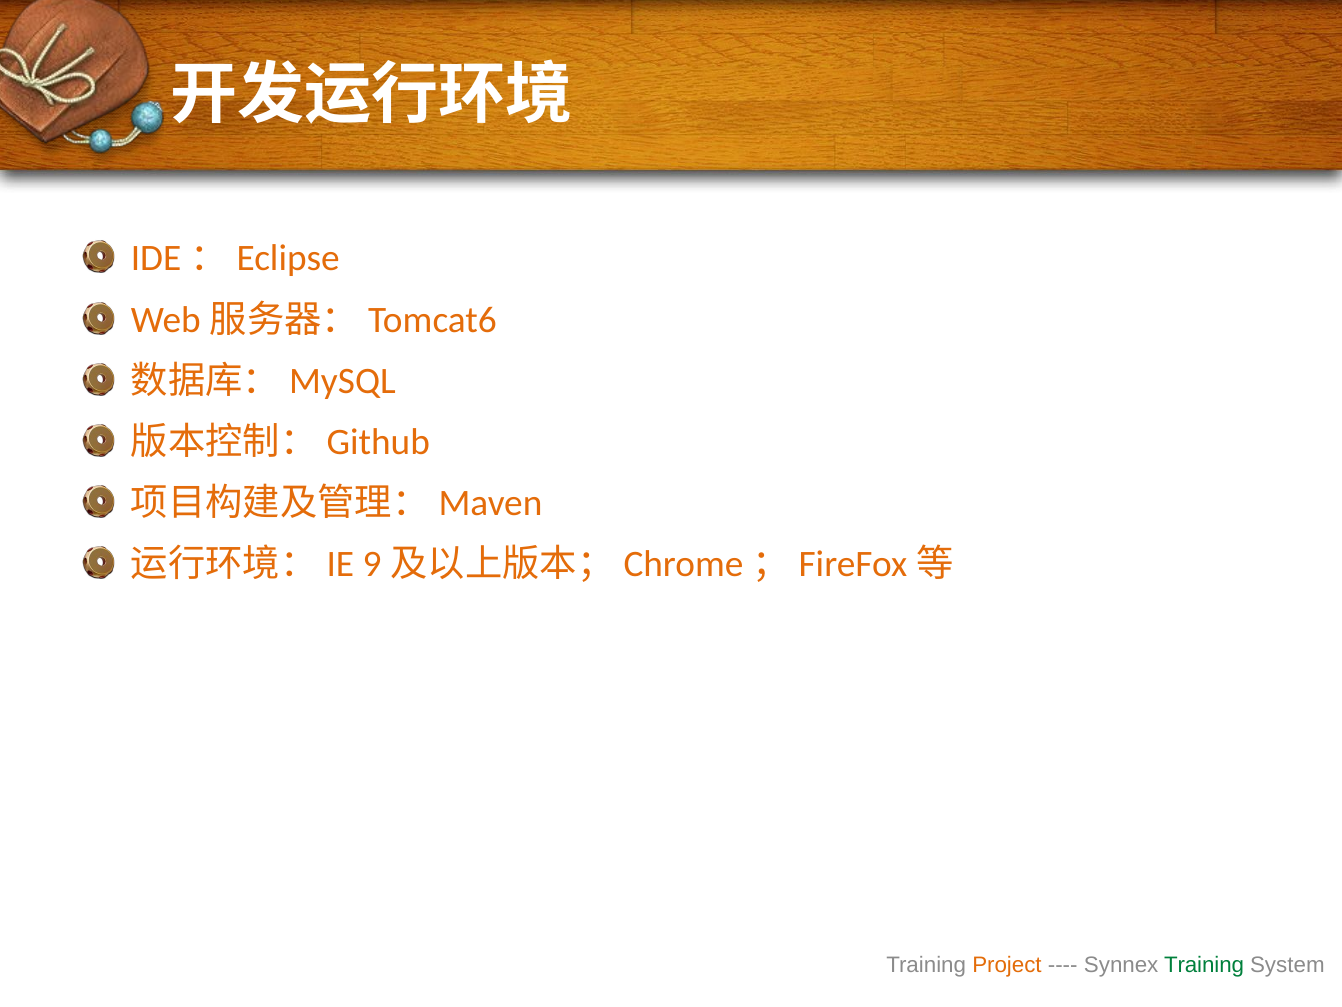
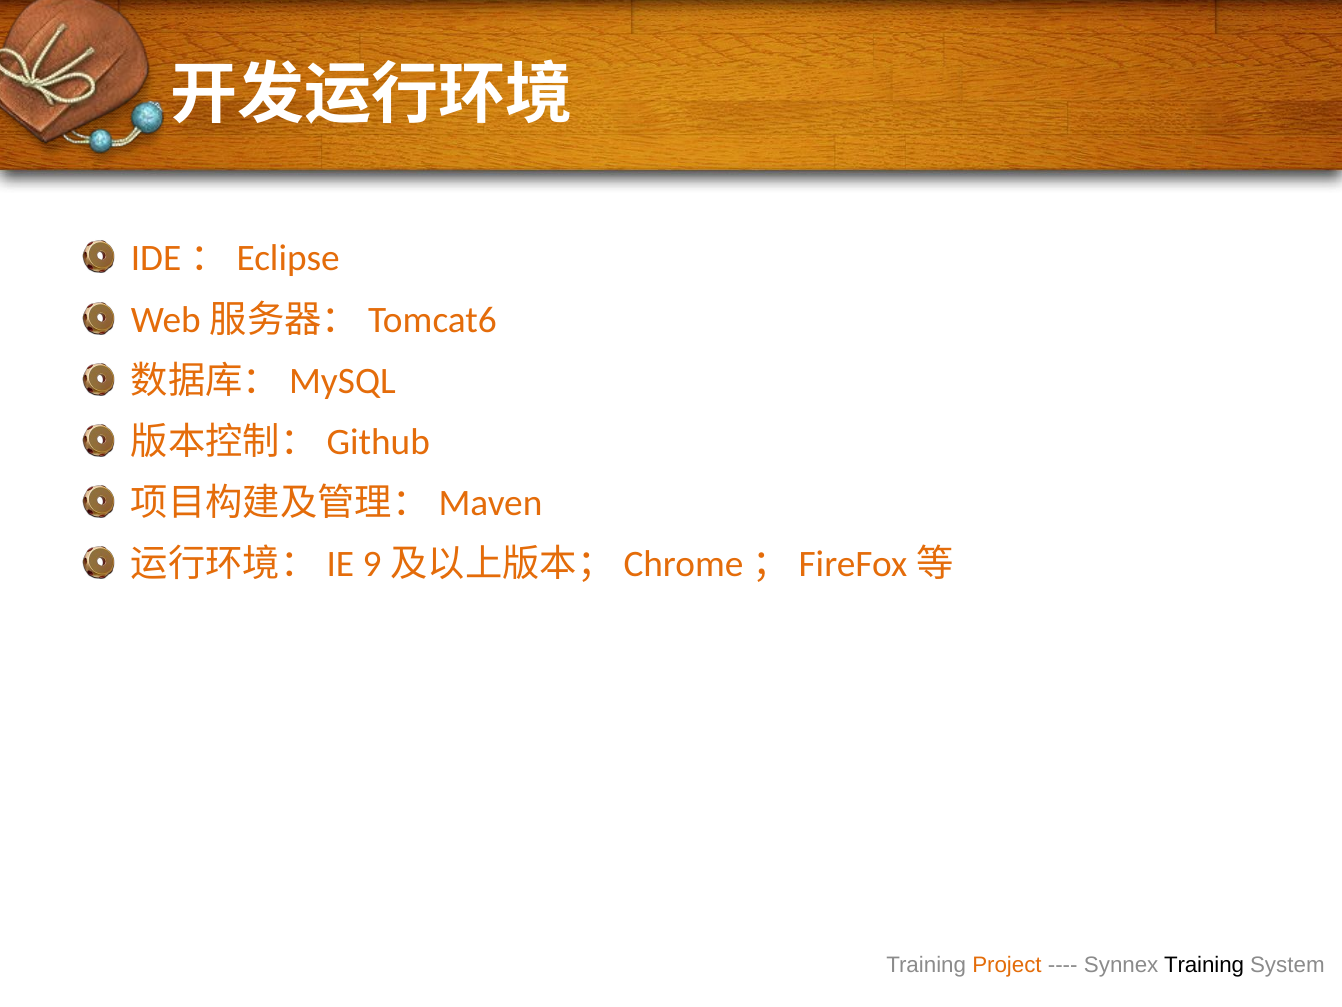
Training colour: green -> black (1204, 965)
